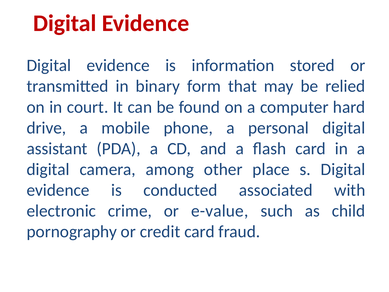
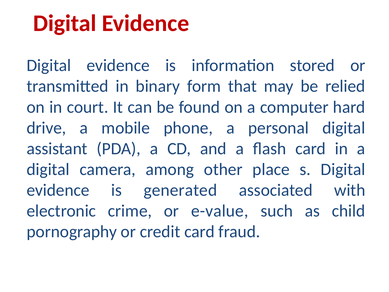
conducted: conducted -> generated (180, 190)
